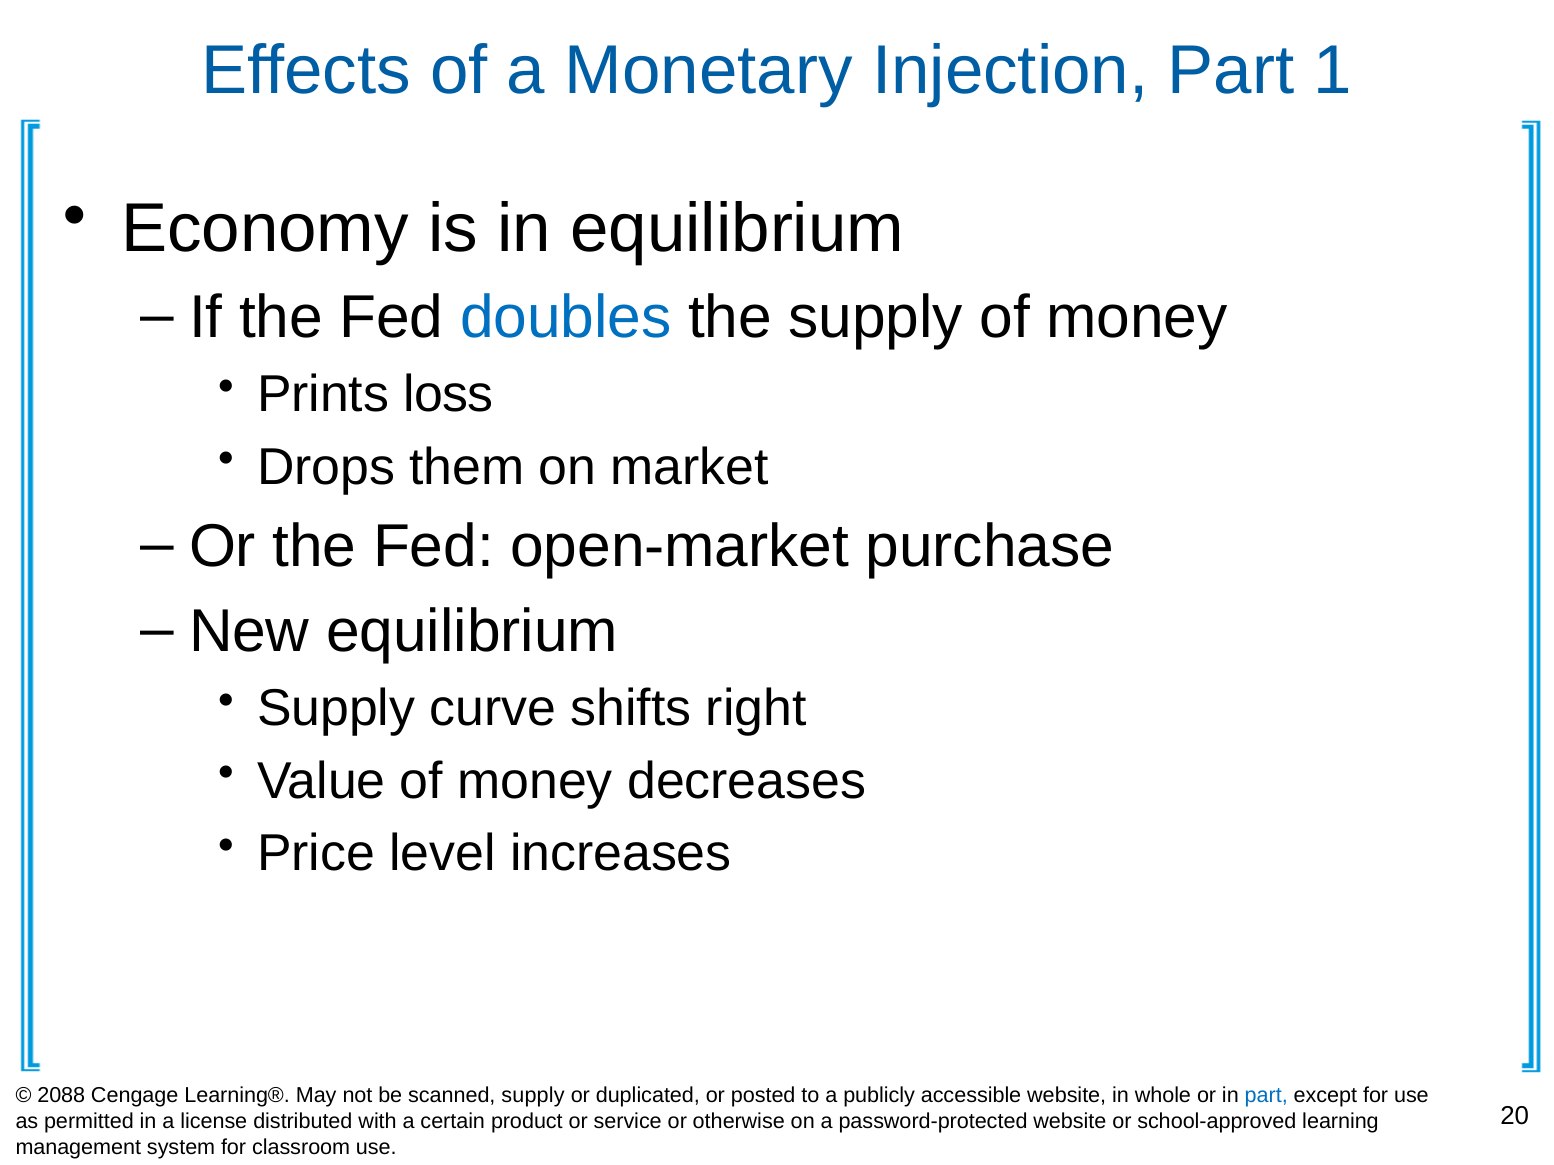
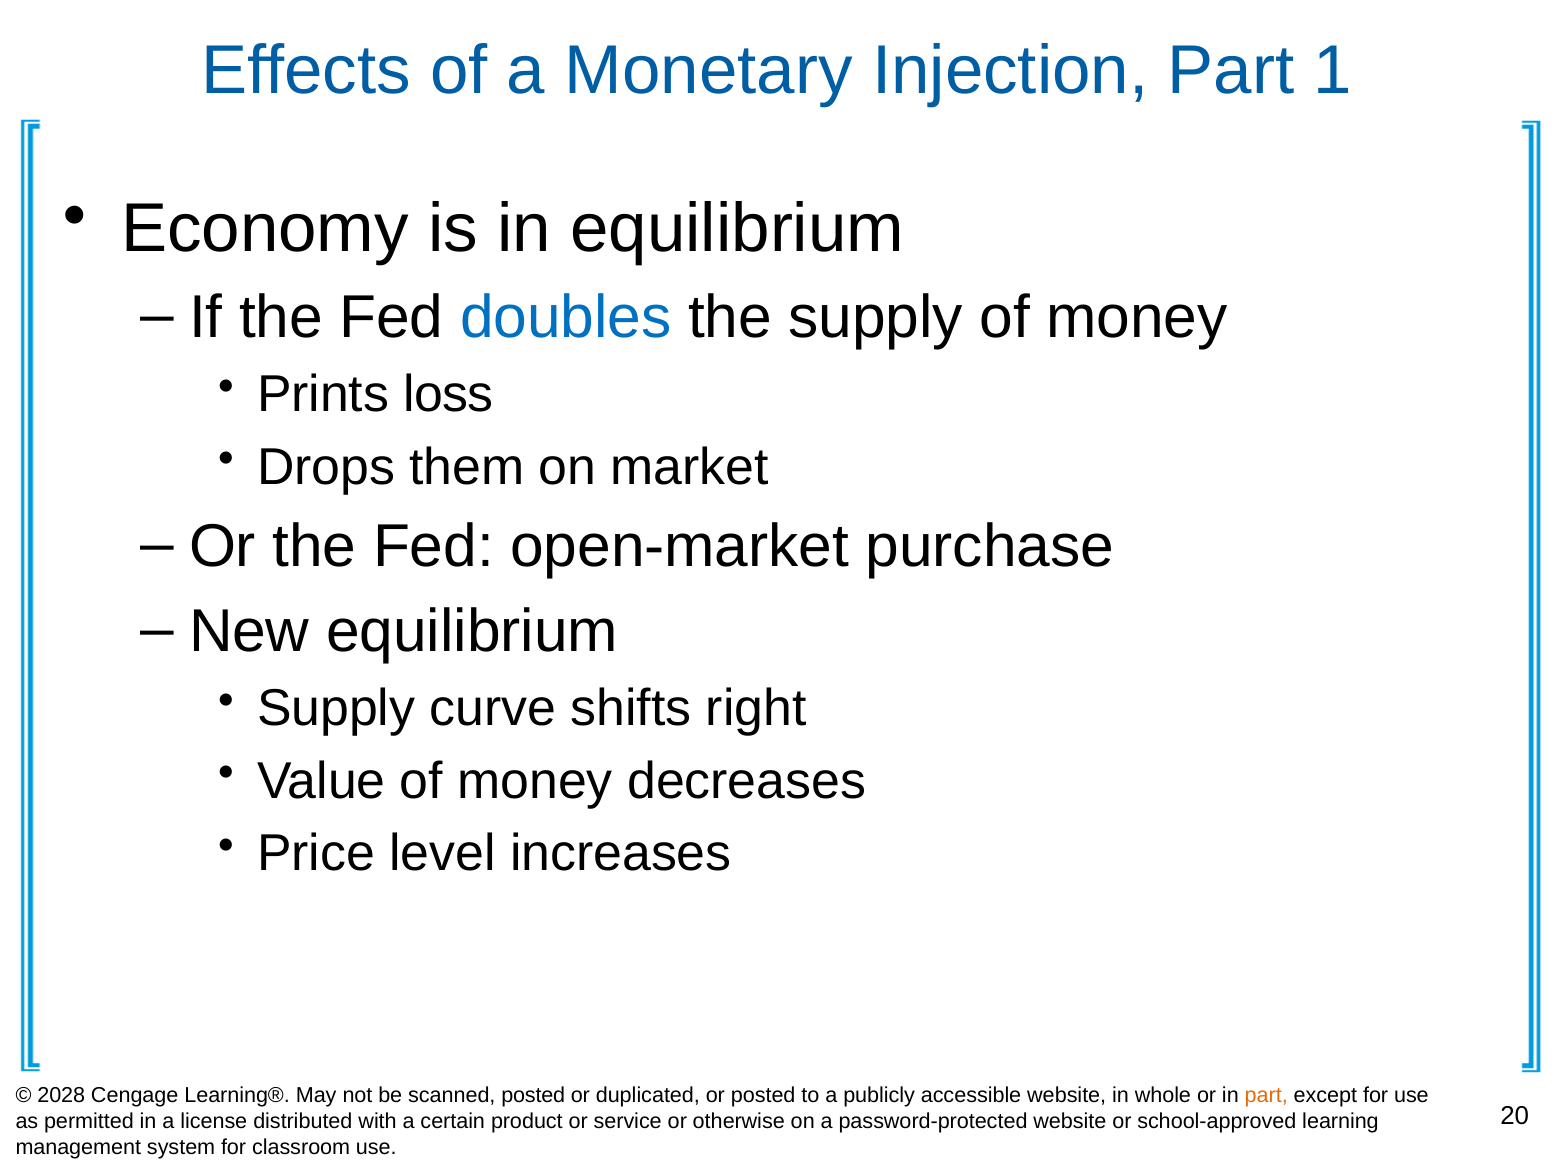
2088: 2088 -> 2028 (61, 1096)
scanned supply: supply -> posted (533, 1096)
part colour: blue -> orange (1266, 1096)
